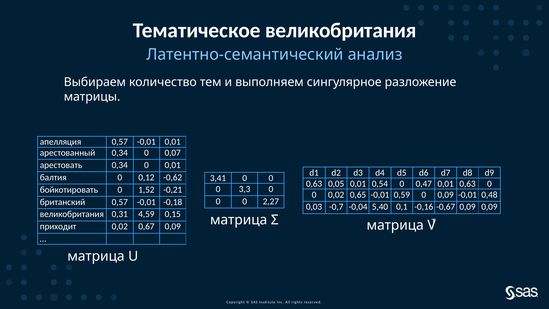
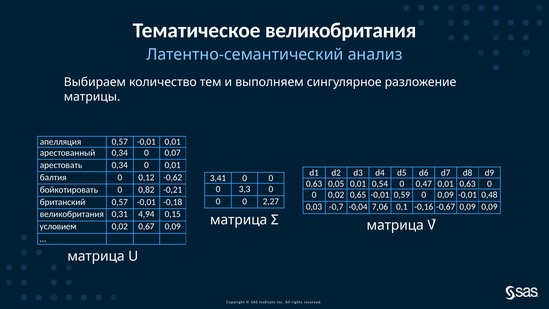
1,52: 1,52 -> 0,82 (146, 190)
5,40: 5,40 -> 7,06 (380, 207)
4,59: 4,59 -> 4,94 (146, 214)
приходит: приходит -> условием (58, 226)
